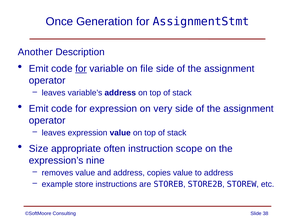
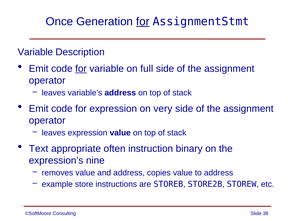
for underline: none -> present (143, 21)
Another: Another -> Variable (35, 52)
file: file -> full (147, 69)
Size: Size -> Text (39, 149)
scope: scope -> binary (189, 149)
